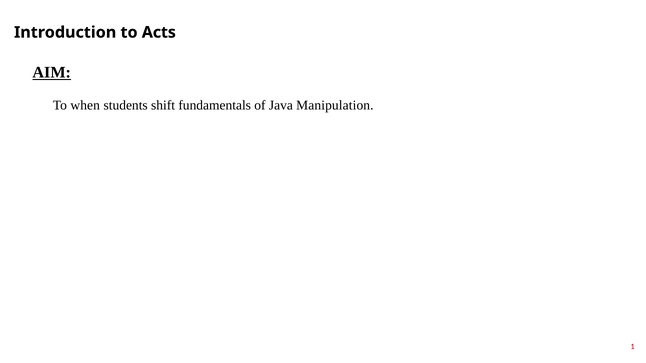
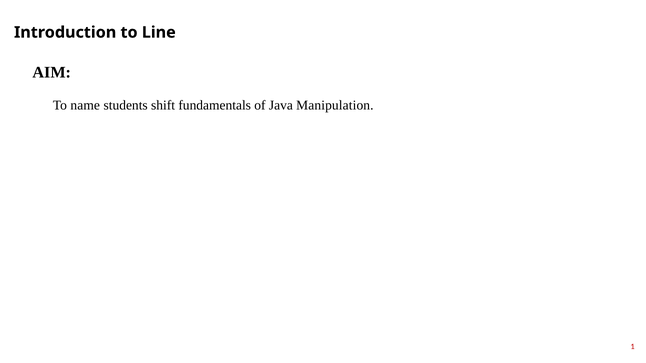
Acts: Acts -> Line (159, 32)
AIM underline: present -> none (52, 73)
when: when -> name (85, 106)
